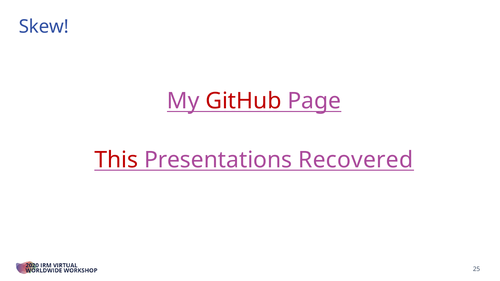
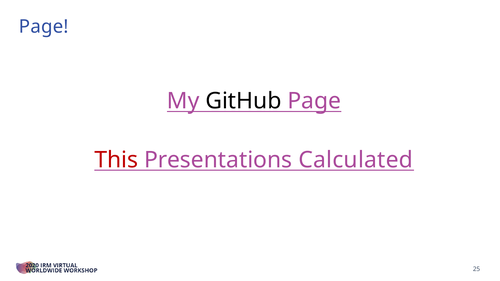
Skew: Skew -> Page (44, 27)
GitHub colour: red -> black (243, 101)
Recovered: Recovered -> Calculated (356, 160)
